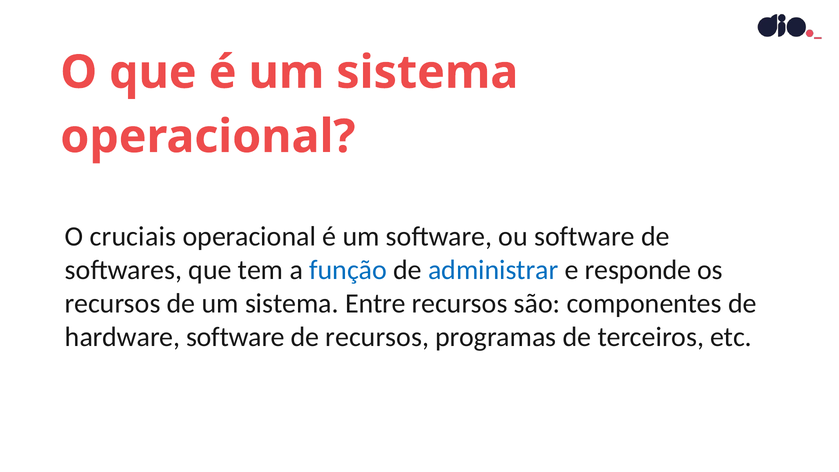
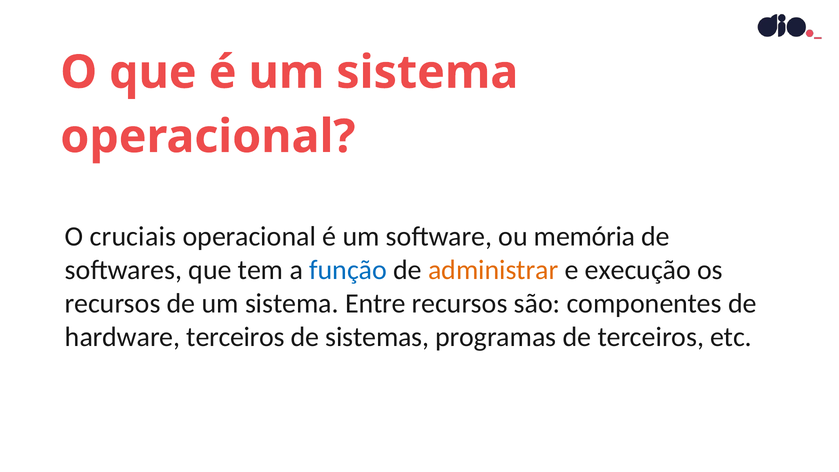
ou software: software -> memória (585, 236)
administrar colour: blue -> orange (493, 270)
responde: responde -> execução (638, 270)
hardware software: software -> terceiros (236, 337)
de recursos: recursos -> sistemas (377, 337)
